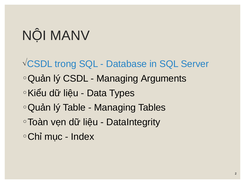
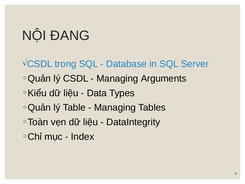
MANV: MANV -> ĐANG (70, 35)
